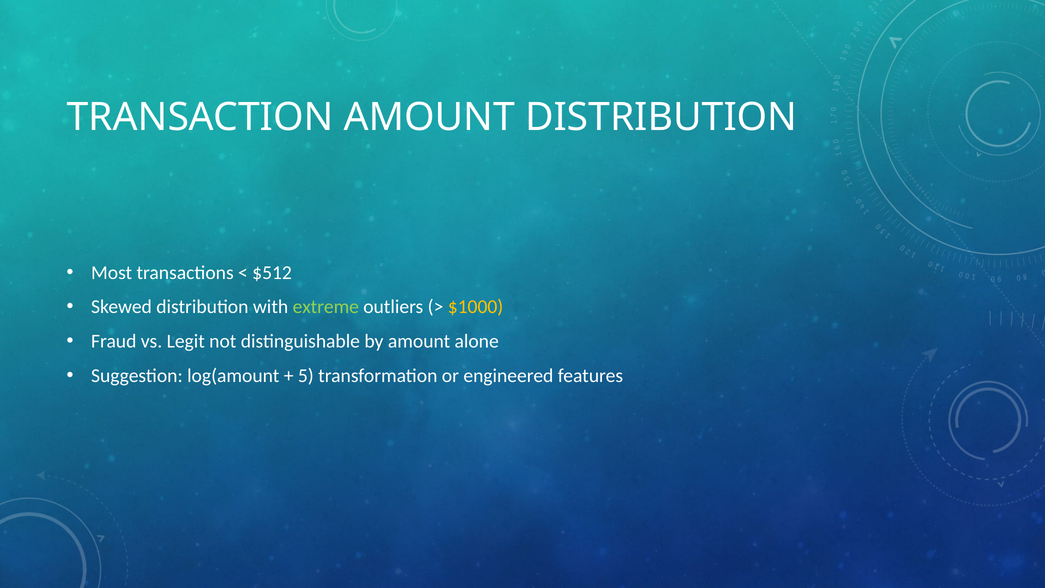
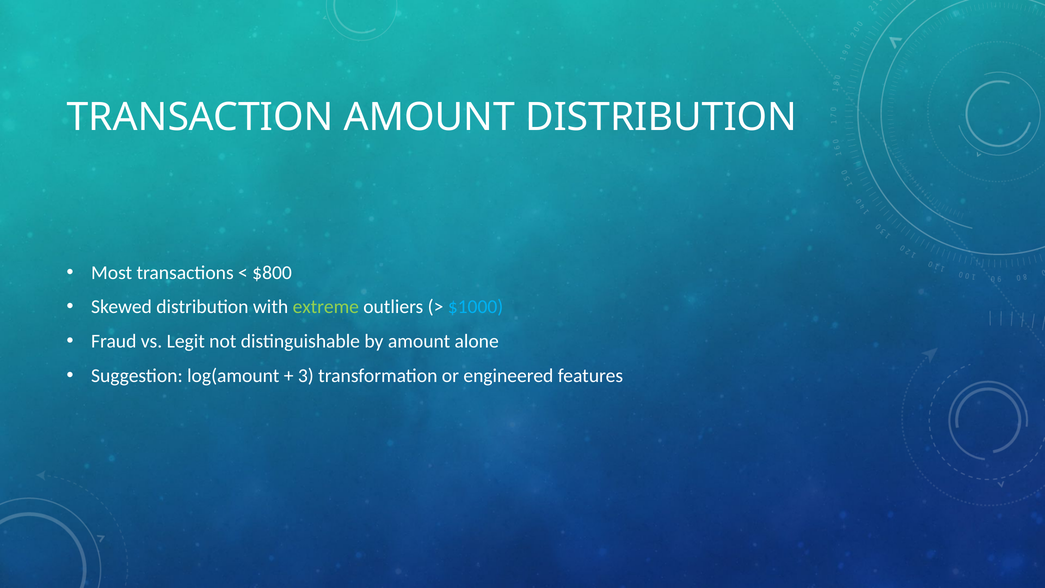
$512: $512 -> $800 (272, 273)
$1000 colour: yellow -> light blue (476, 307)
5: 5 -> 3 (306, 376)
